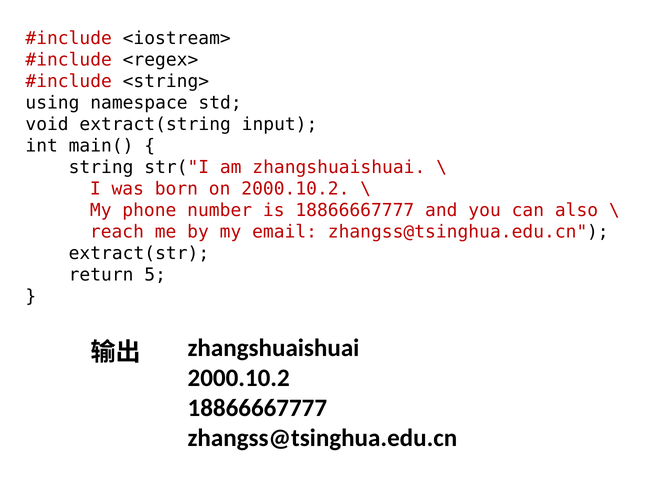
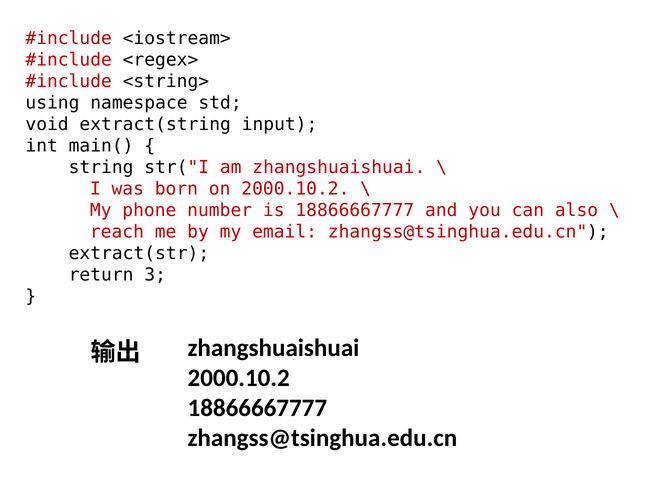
5: 5 -> 3 (155, 275)
